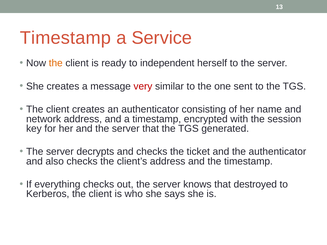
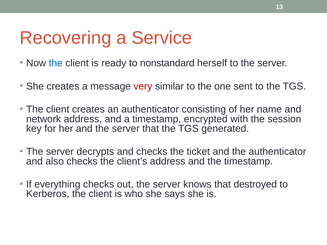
Timestamp: Timestamp -> Recovering (66, 38)
the colour: orange -> blue (56, 63)
independent: independent -> nonstandard (167, 63)
